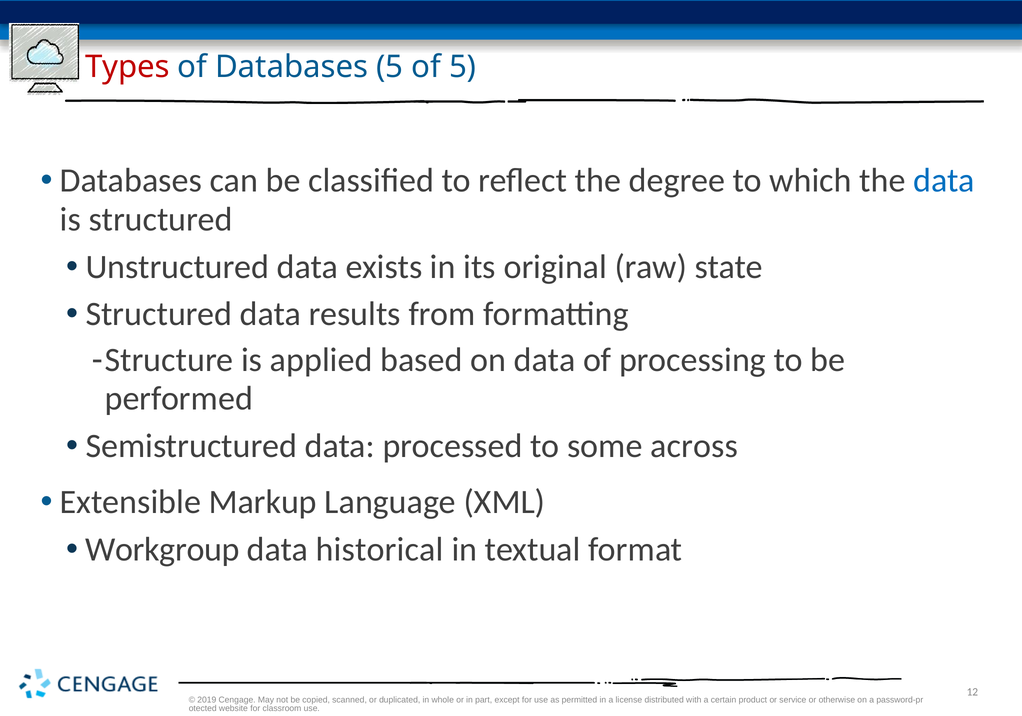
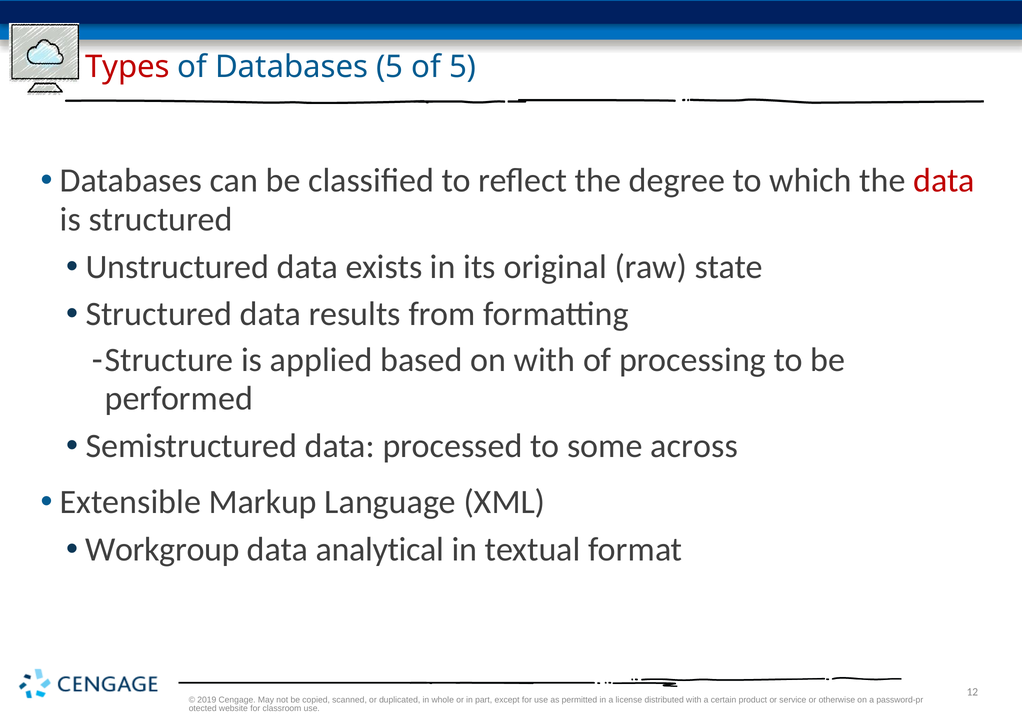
data colour: blue -> red (944, 180)
on data: data -> with (545, 360)
historical: historical -> analytical (380, 549)
